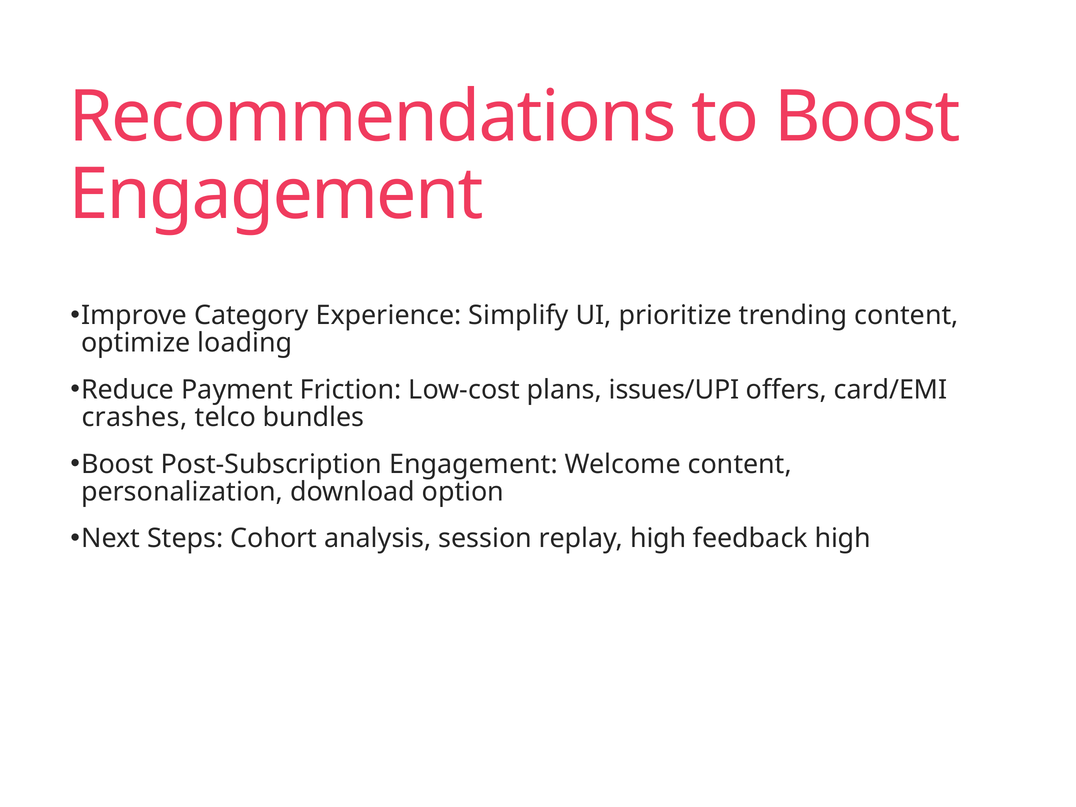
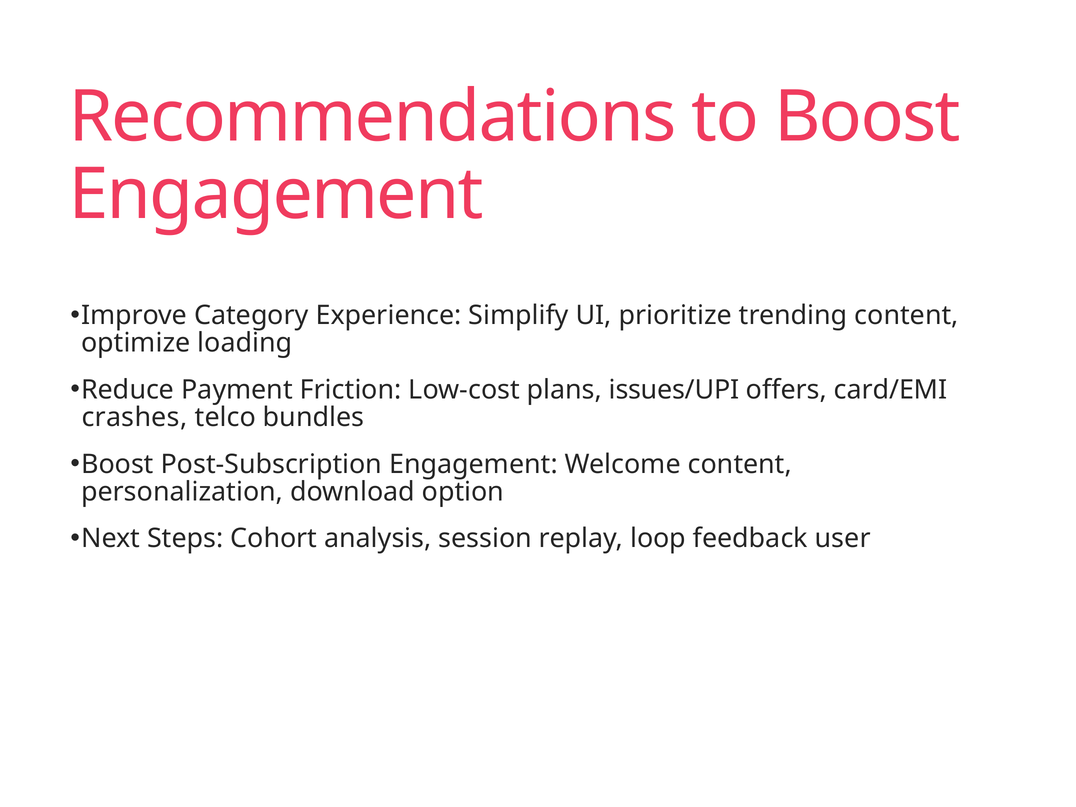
replay high: high -> loop (658, 539)
feedback high: high -> user (843, 539)
